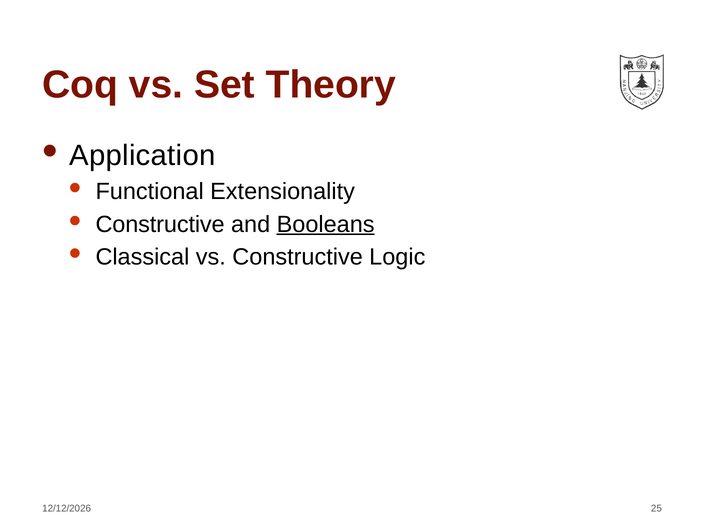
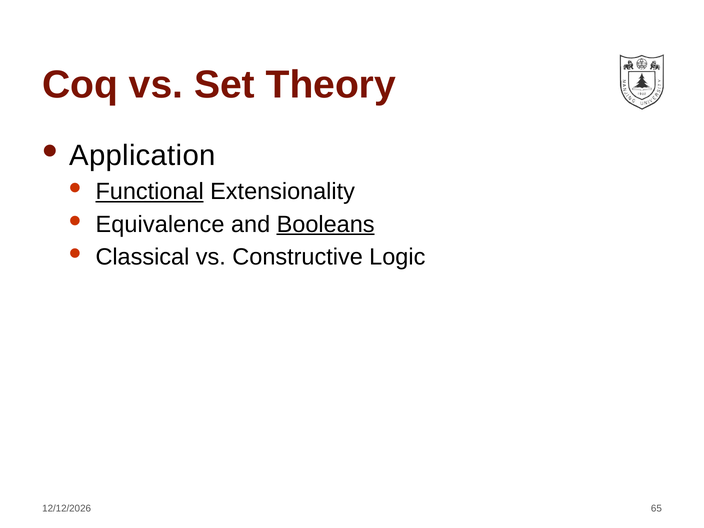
Functional underline: none -> present (150, 192)
Constructive: Constructive -> Equivalence (160, 224)
25: 25 -> 65 (656, 509)
